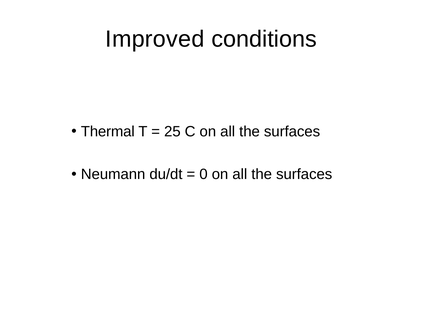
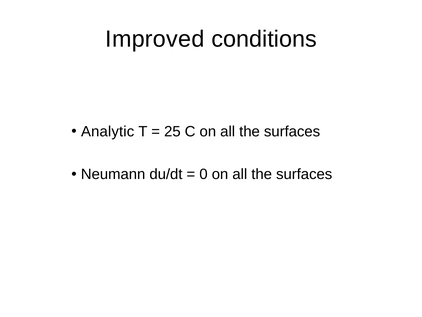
Thermal: Thermal -> Analytic (108, 131)
